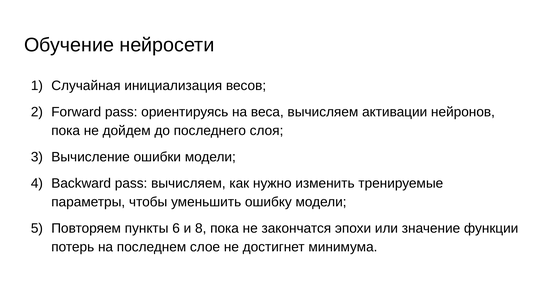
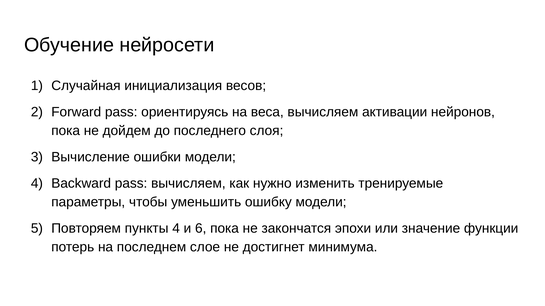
пункты 6: 6 -> 4 (176, 229)
8: 8 -> 6 (201, 229)
